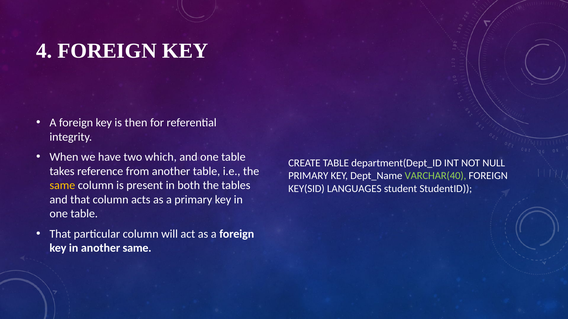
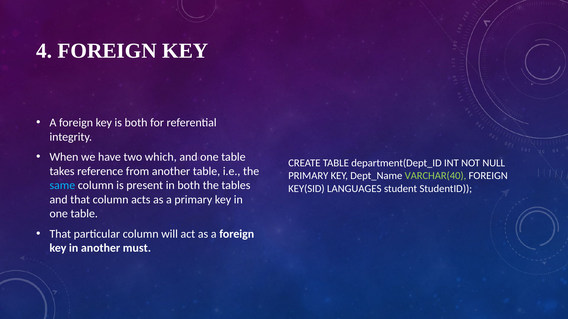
is then: then -> both (136, 123)
same colour: yellow -> light blue (62, 186)
another same: same -> must (137, 248)
